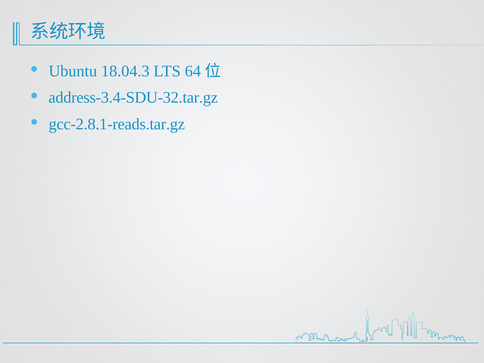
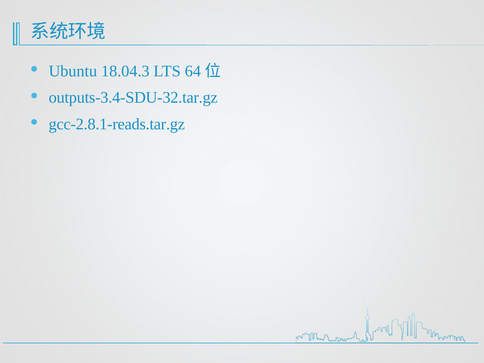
address-3.4-SDU-32.tar.gz: address-3.4-SDU-32.tar.gz -> outputs-3.4-SDU-32.tar.gz (133, 98)
